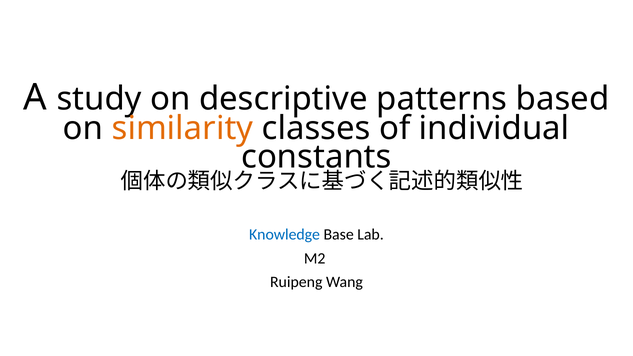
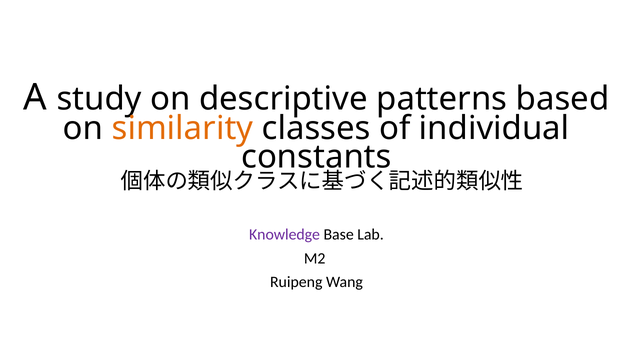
Knowledge colour: blue -> purple (285, 235)
